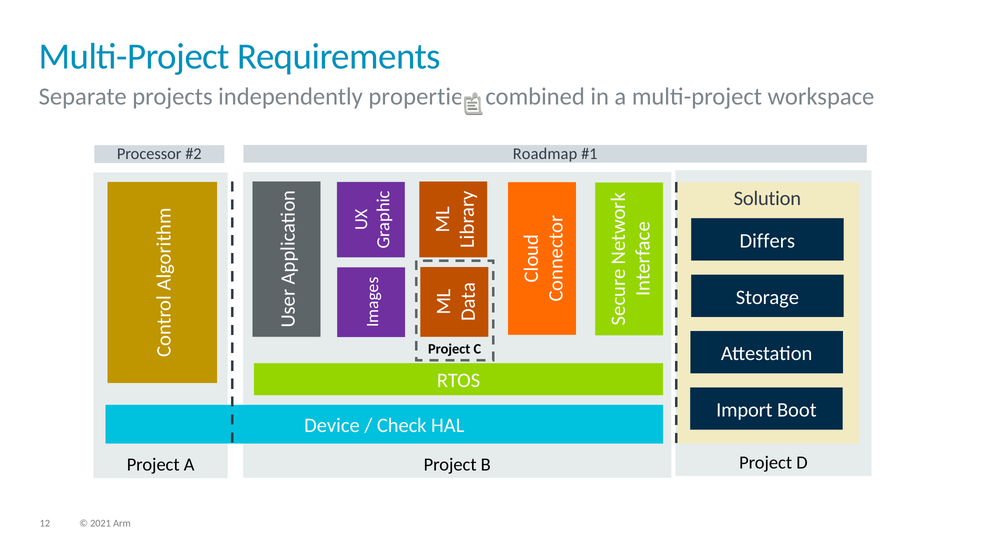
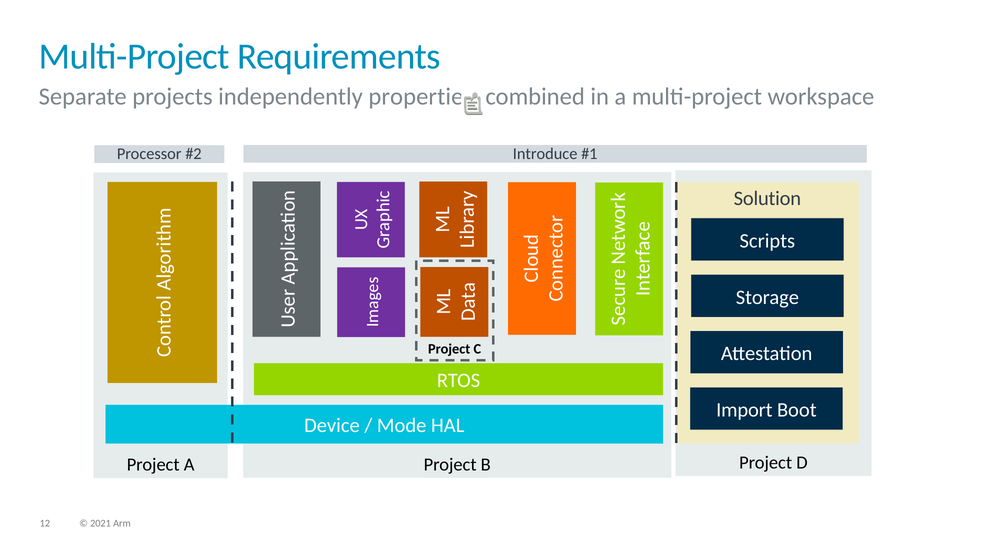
Roadmap: Roadmap -> Introduce (545, 154)
Differs: Differs -> Scripts (767, 241)
Check: Check -> Mode (402, 425)
